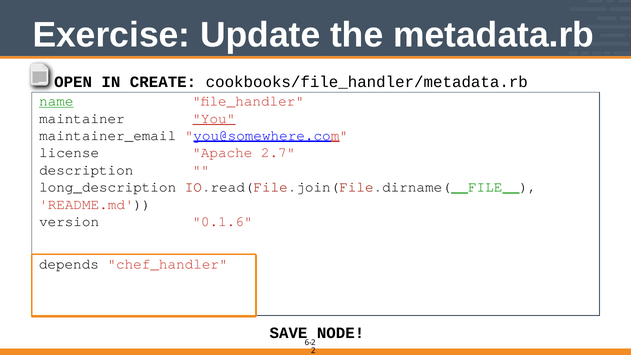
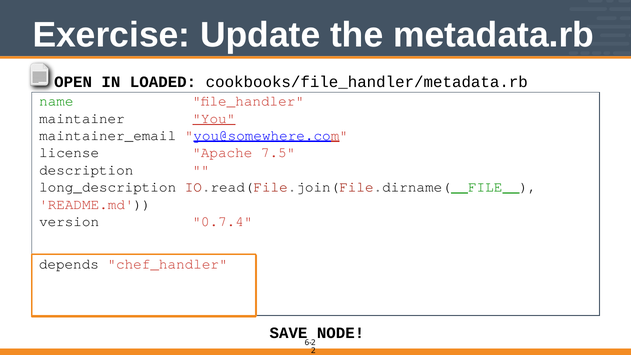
CREATE: CREATE -> LOADED (163, 82)
name underline: present -> none (56, 101)
2.7: 2.7 -> 7.5 (278, 153)
0.1.6: 0.1.6 -> 0.7.4 (222, 222)
